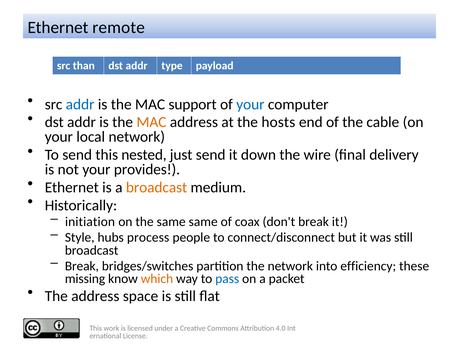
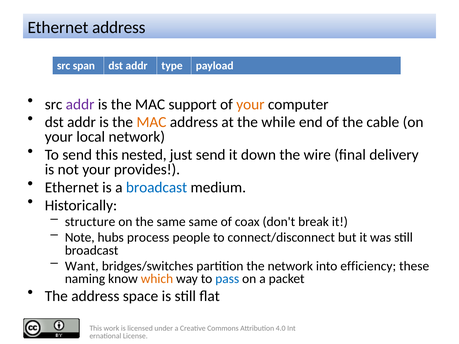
Ethernet remote: remote -> address (119, 28)
than: than -> span (84, 66)
addr colour: blue -> purple (80, 104)
your colour: blue -> orange (250, 104)
hosts: hosts -> while (278, 122)
broadcast colour: orange -> blue (157, 188)
initiation: initiation -> structure (90, 222)
Style: Style -> Note (80, 238)
Break: Break -> Want (82, 266)
missing: missing -> naming (85, 279)
